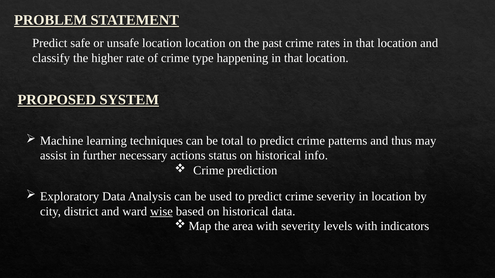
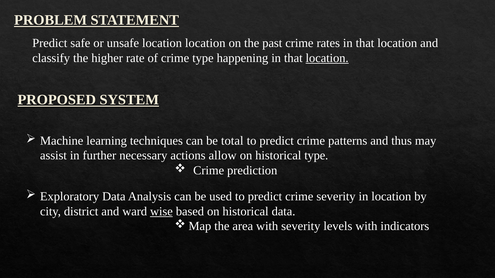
location underline: none -> present (327, 58)
status: status -> allow (223, 156)
historical info: info -> type (316, 156)
